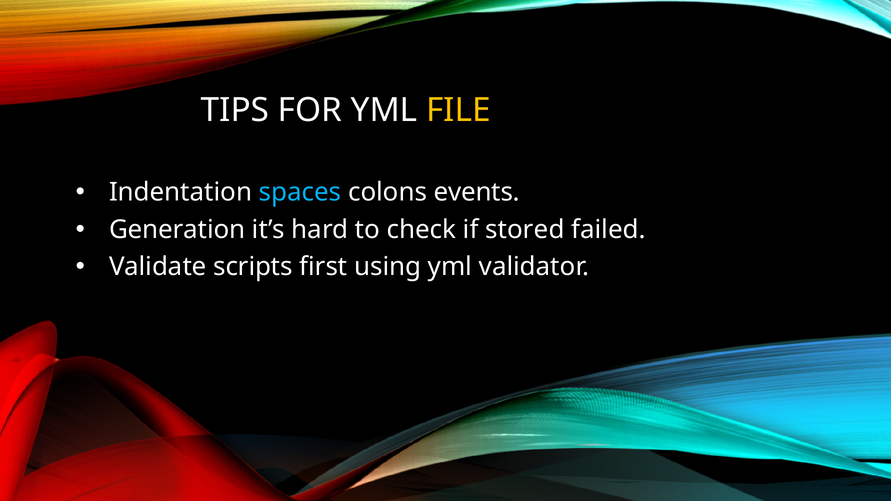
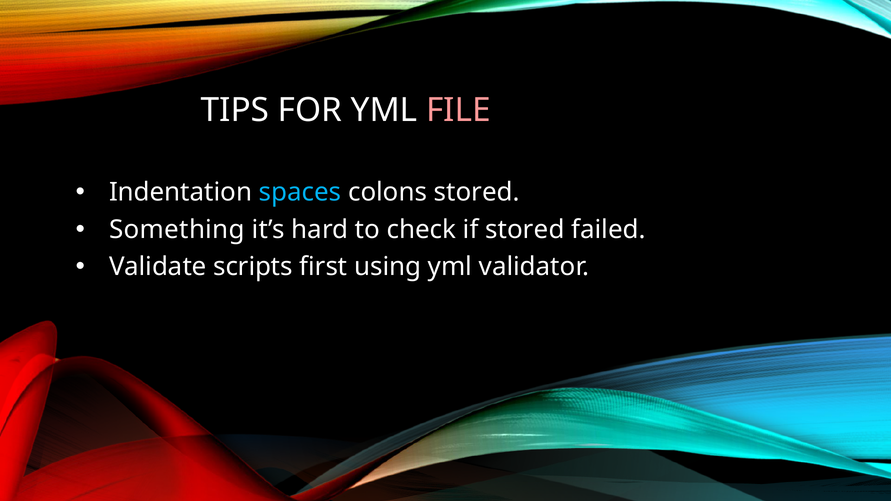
FILE colour: yellow -> pink (458, 110)
colons events: events -> stored (477, 192)
Generation: Generation -> Something (177, 230)
